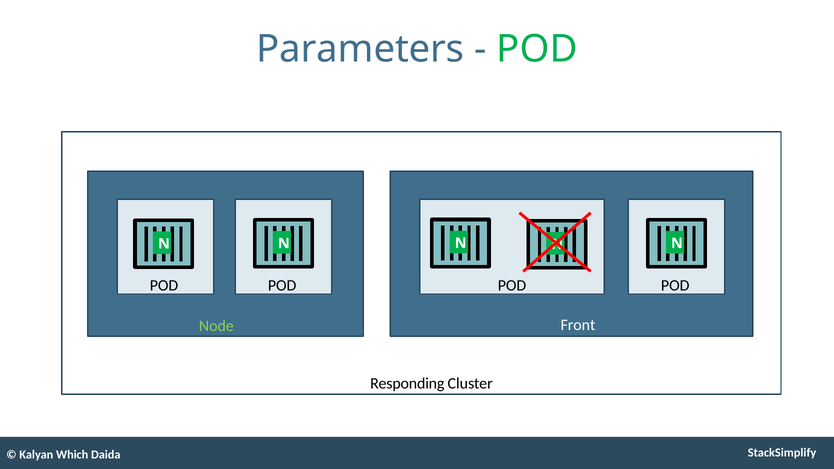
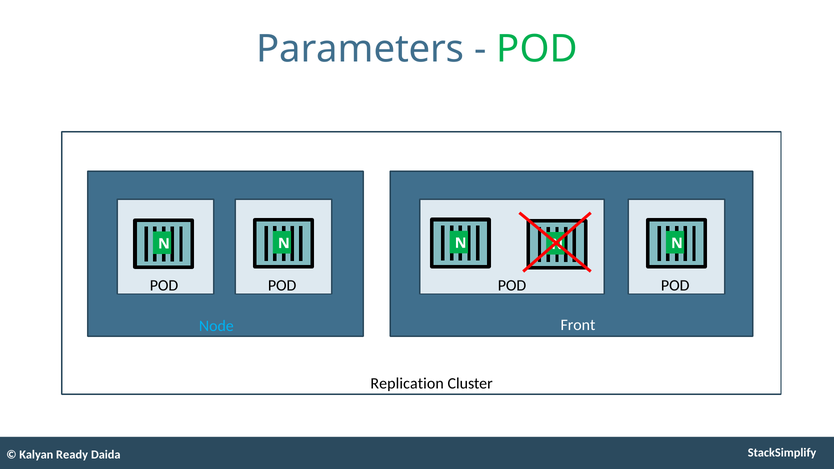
Node colour: light green -> light blue (216, 326)
Responding: Responding -> Replication (407, 384)
Which: Which -> Ready (72, 455)
